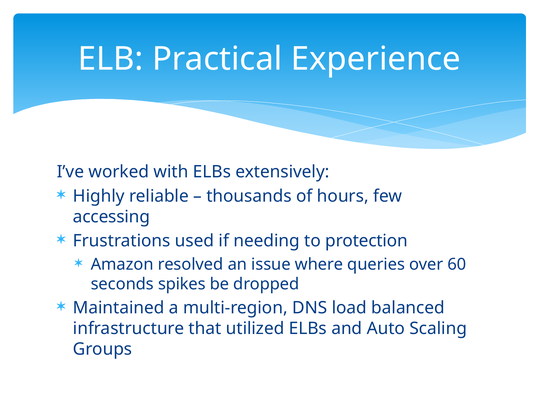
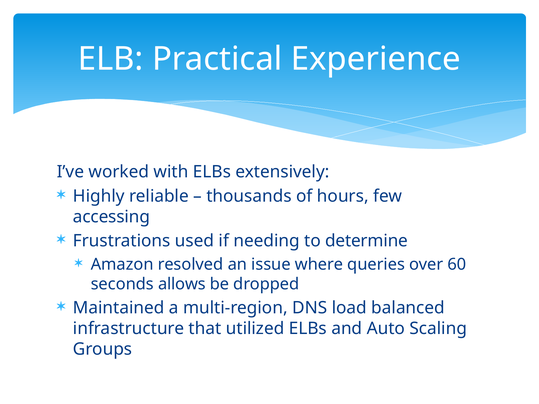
protection: protection -> determine (367, 241)
spikes: spikes -> allows (182, 284)
